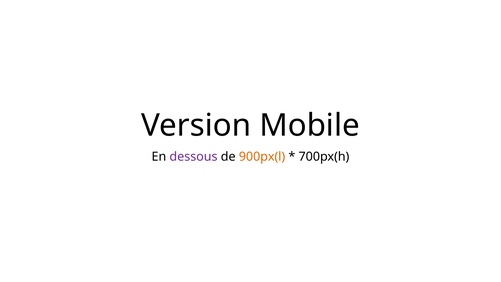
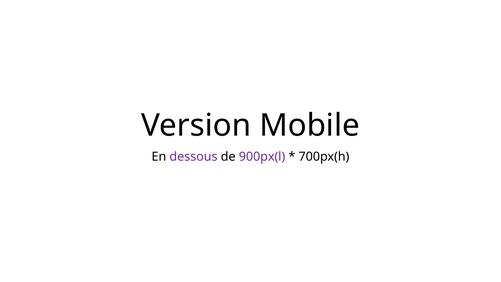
900px(l colour: orange -> purple (262, 157)
